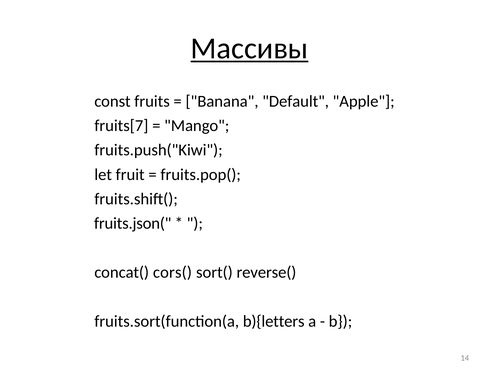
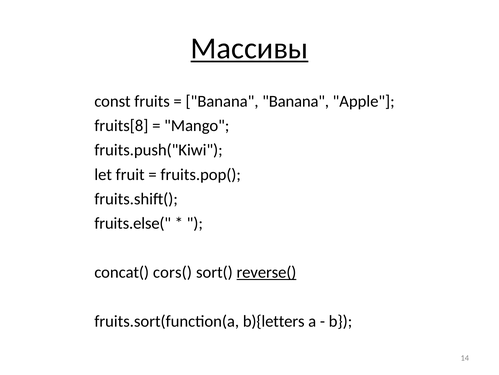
Banana Default: Default -> Banana (296, 101)
fruits[7: fruits[7 -> fruits[8 (121, 125)
fruits.json(: fruits.json( -> fruits.else( (133, 223)
reverse( underline: none -> present (266, 272)
